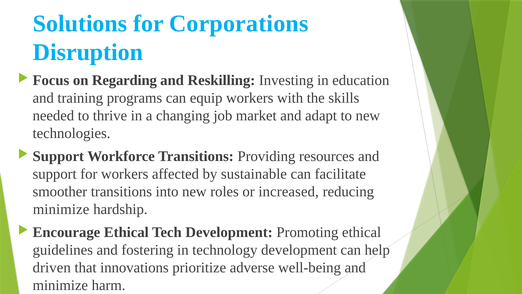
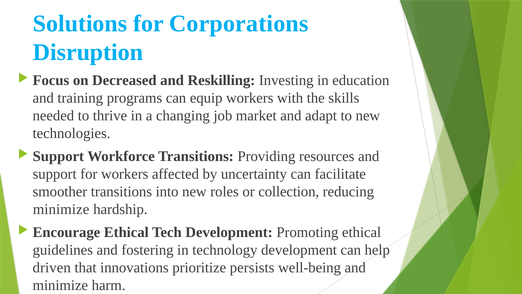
Regarding: Regarding -> Decreased (124, 80)
sustainable: sustainable -> uncertainty (254, 174)
increased: increased -> collection (289, 191)
adverse: adverse -> persists (252, 267)
